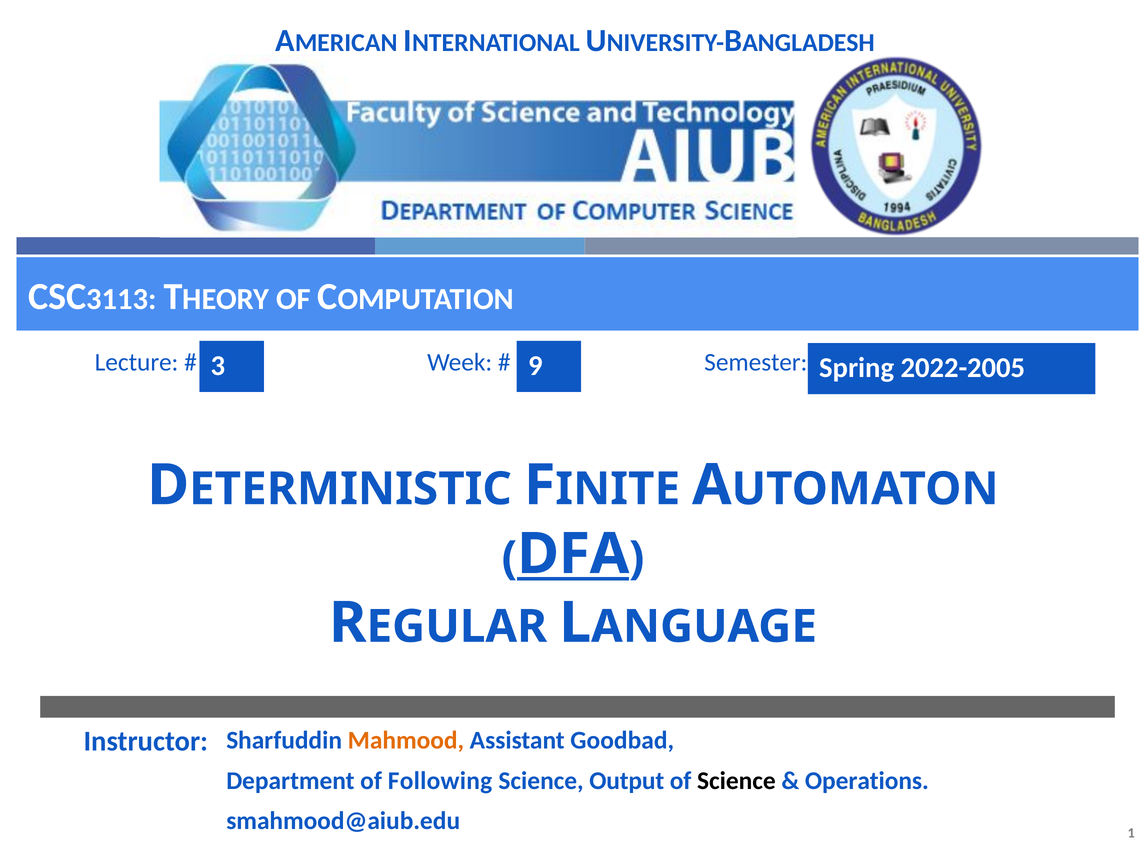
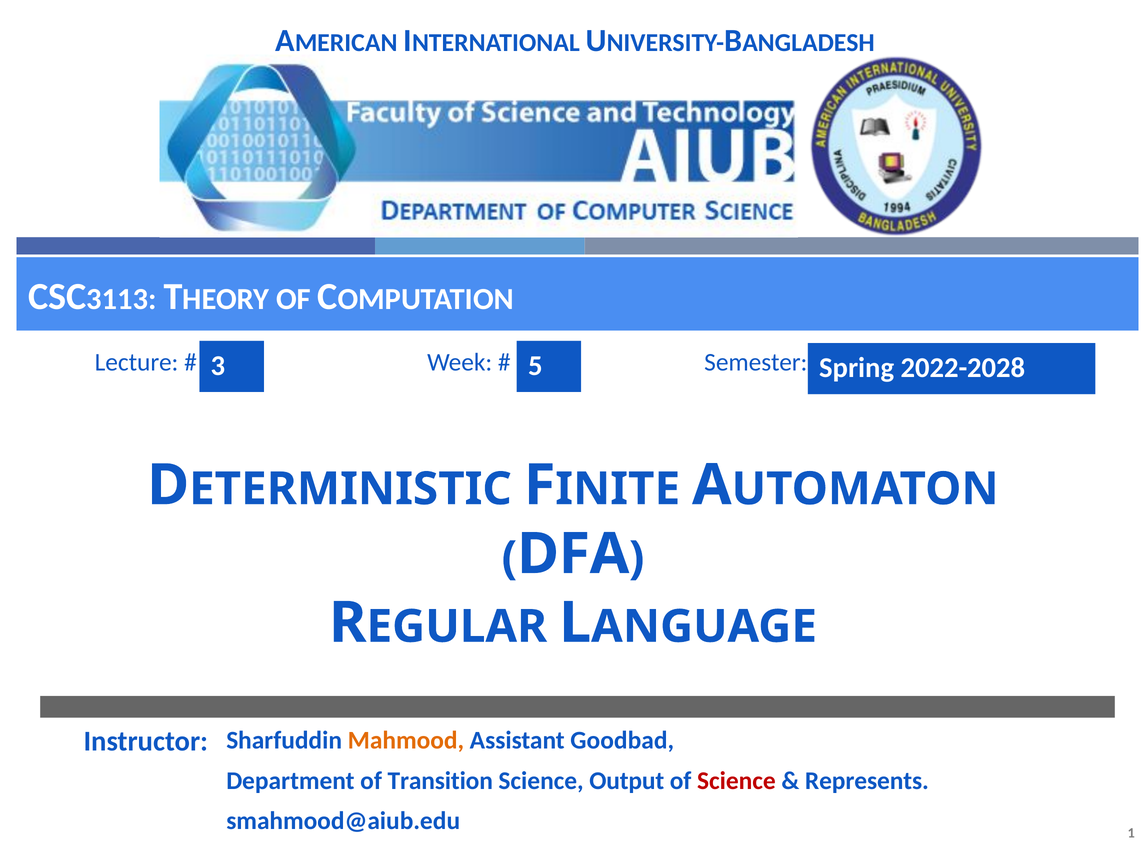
9: 9 -> 5 (535, 366)
2022-2005: 2022-2005 -> 2022-2028 (963, 368)
DFA underline: present -> none (573, 554)
Following: Following -> Transition (440, 780)
Science colour: black -> red (736, 780)
Operations: Operations -> Represents (867, 780)
